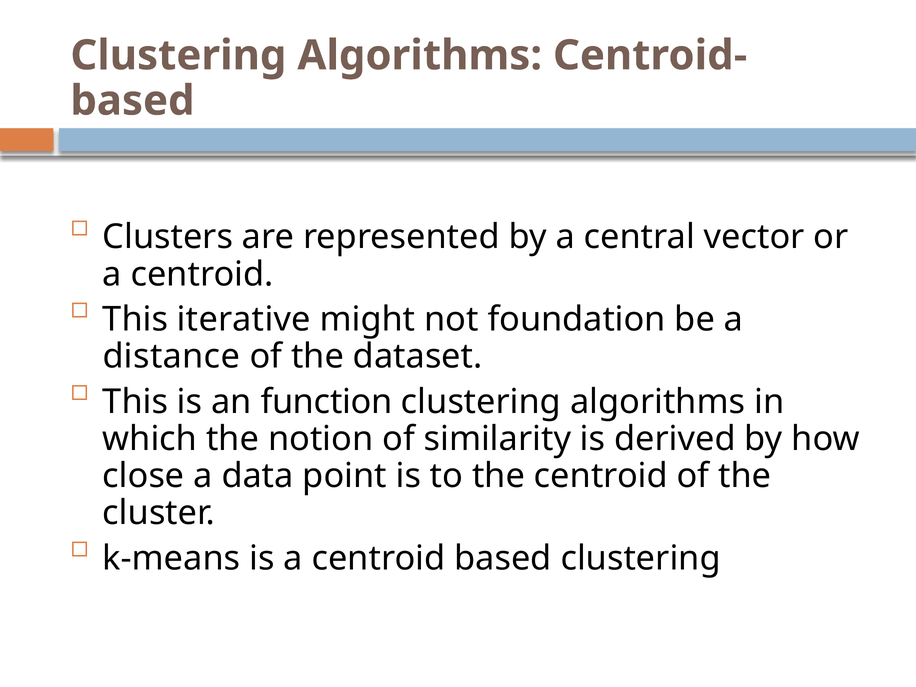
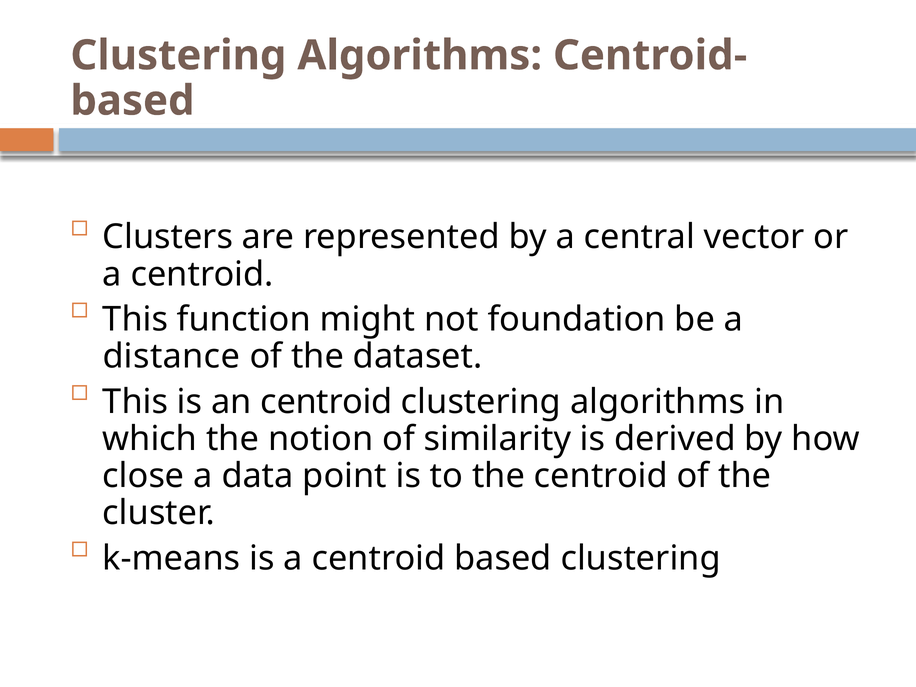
iterative: iterative -> function (244, 319)
an function: function -> centroid (326, 402)
